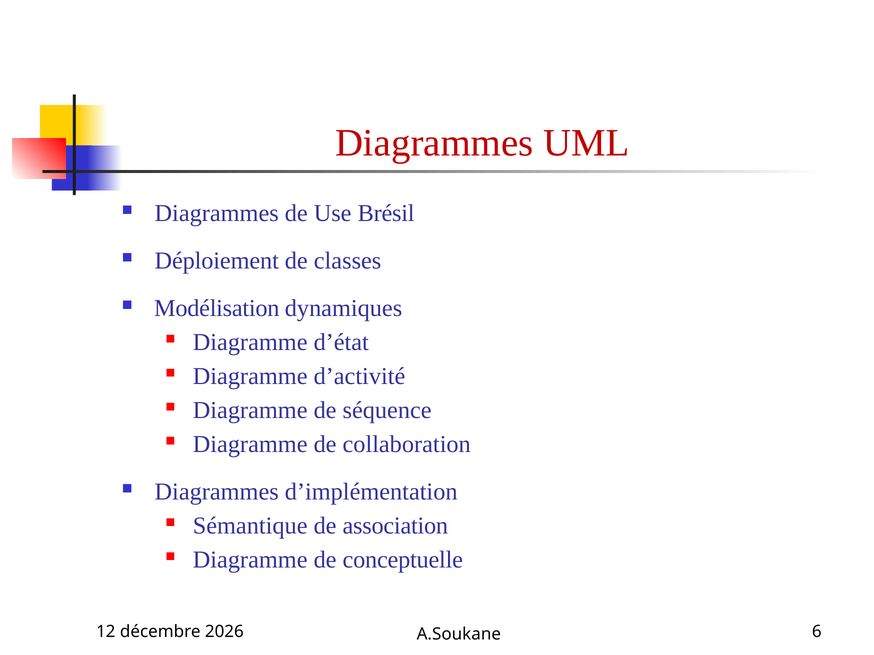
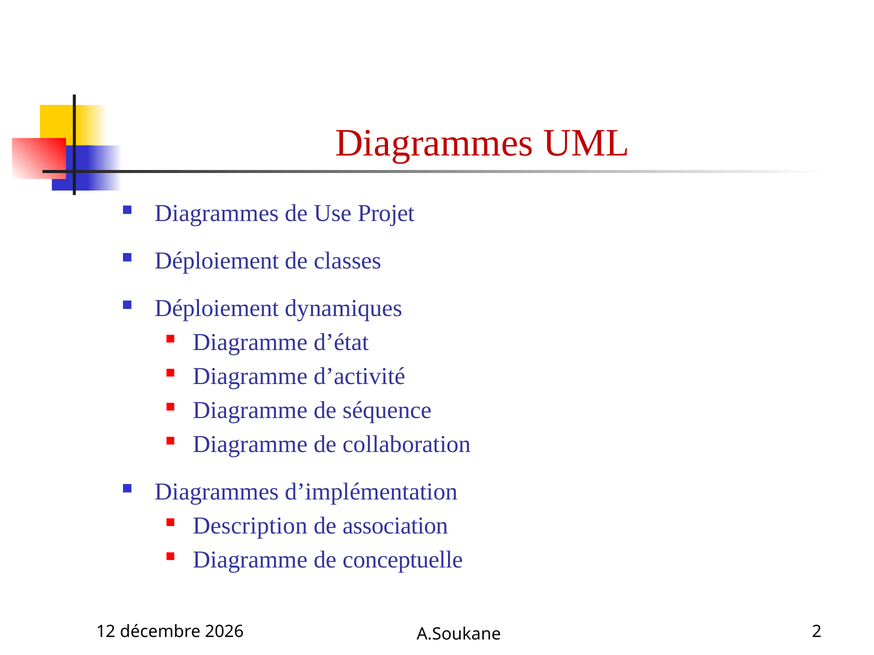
Brésil: Brésil -> Projet (386, 214)
Modélisation: Modélisation -> Déploiement (217, 309)
Sémantique: Sémantique -> Description (250, 526)
6: 6 -> 2 (817, 632)
